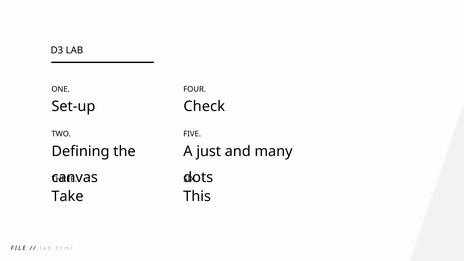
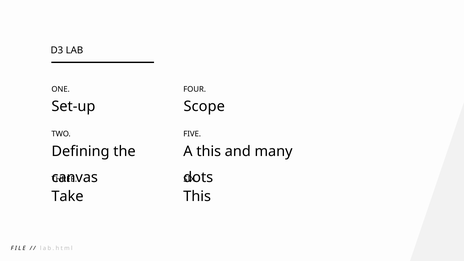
Check: Check -> Scope (204, 106)
A just: just -> this (209, 151)
